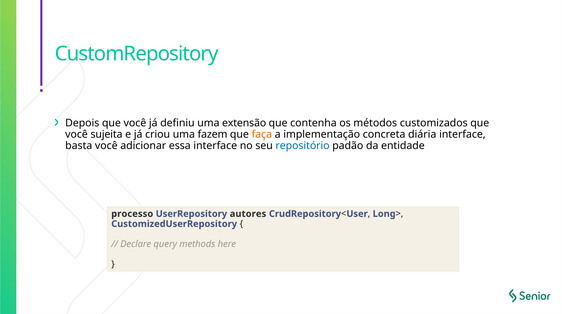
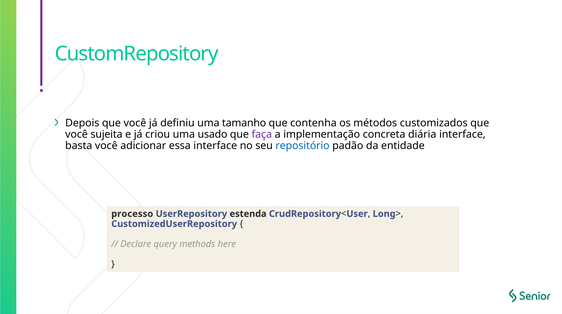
extensão: extensão -> tamanho (244, 123)
fazem: fazem -> usado (213, 134)
faça colour: orange -> purple (262, 134)
autores: autores -> estenda (248, 214)
